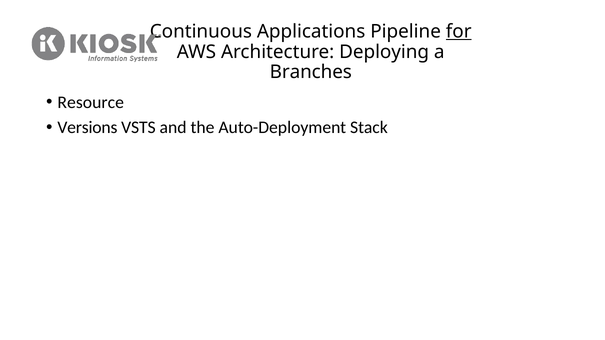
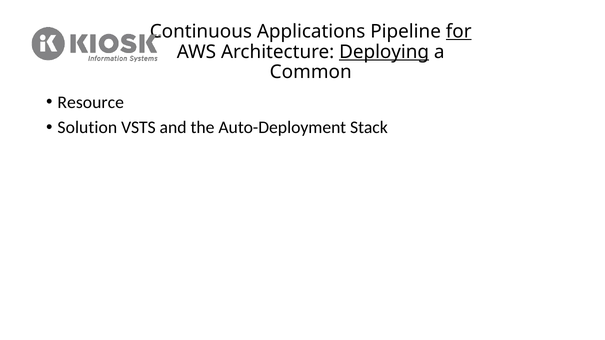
Deploying underline: none -> present (384, 52)
Branches: Branches -> Common (311, 72)
Versions: Versions -> Solution (87, 128)
